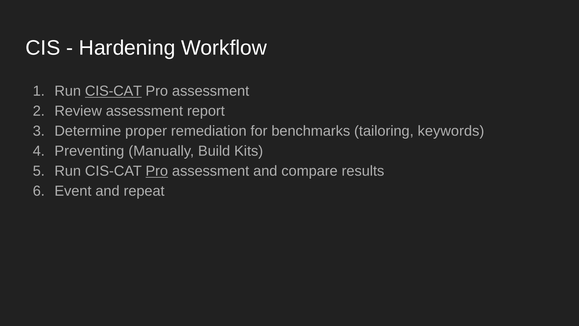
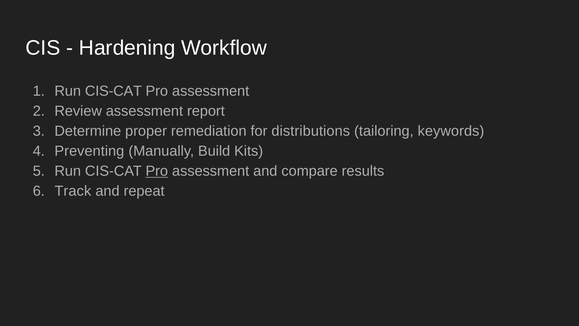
CIS-CAT underline: present -> none (113, 91)
benchmarks: benchmarks -> distributions (311, 131)
Event: Event -> Track (73, 191)
